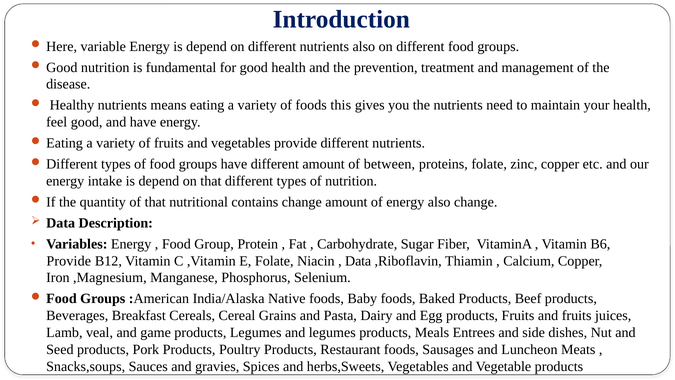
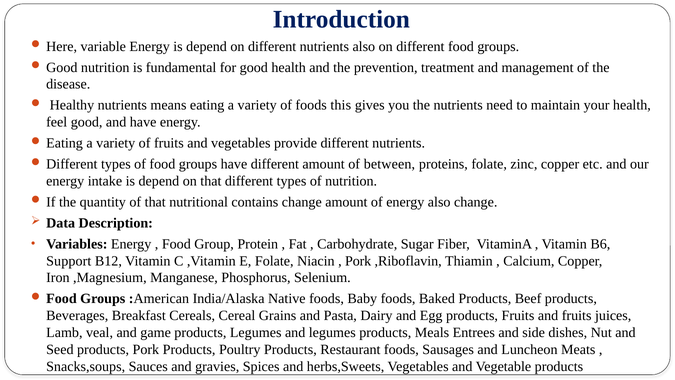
Provide: Provide -> Support (69, 261)
Data: Data -> Pork (358, 261)
